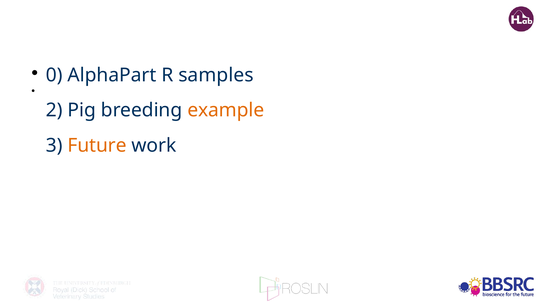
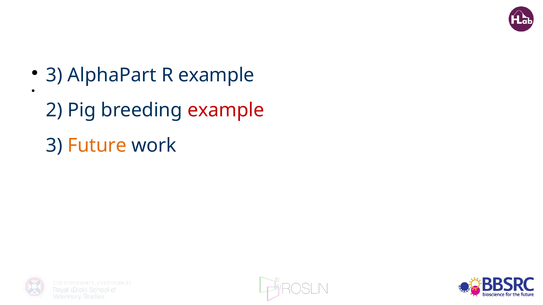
0: 0 -> 3 (54, 75)
R samples: samples -> example (216, 75)
example colour: orange -> red (226, 110)
